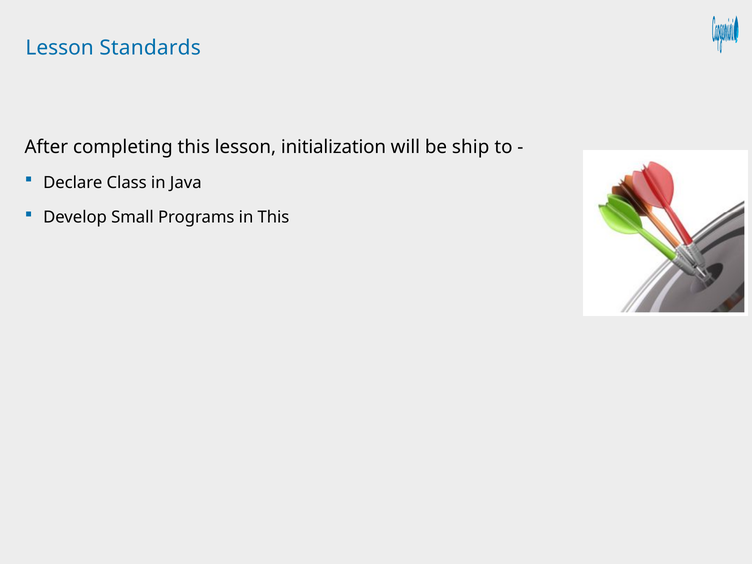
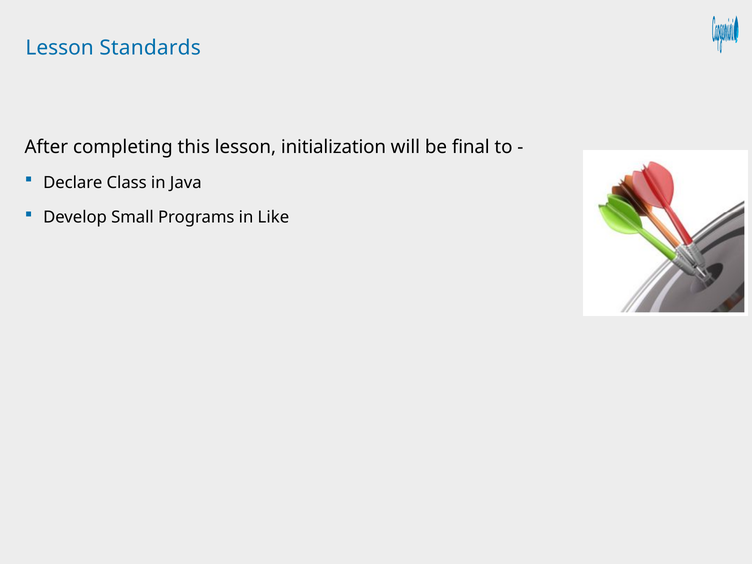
ship: ship -> final (471, 147)
in This: This -> Like (273, 217)
